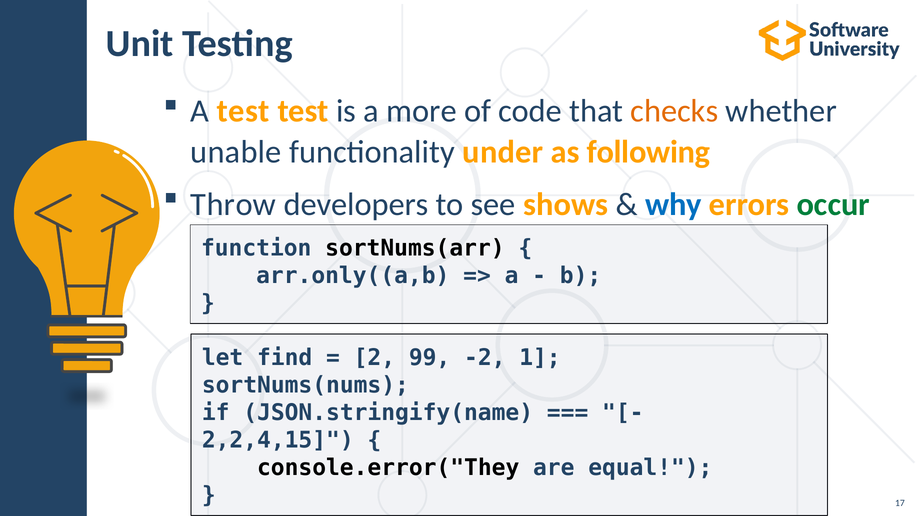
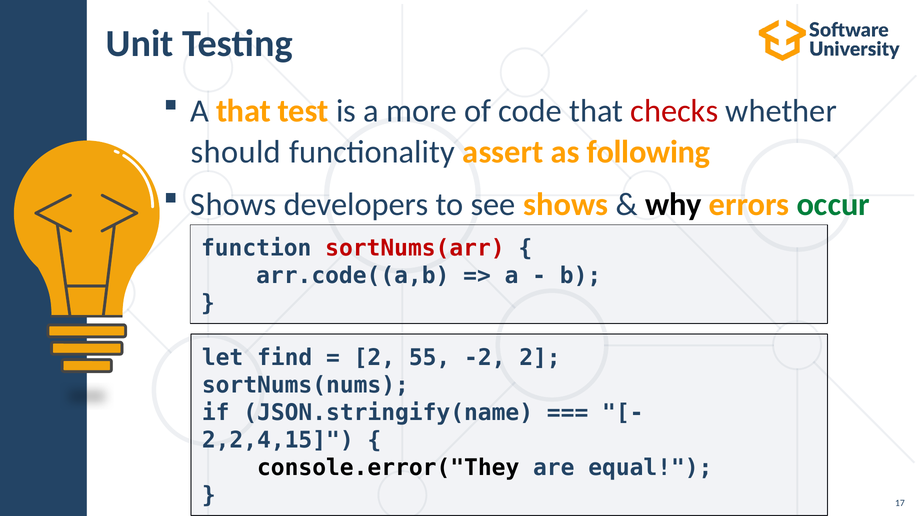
A test: test -> that (244, 111)
checks colour: orange -> red (674, 111)
unable: unable -> should (236, 152)
under: under -> assert (503, 152)
Throw: Throw -> Shows (233, 204)
why colour: blue -> black (674, 204)
sortNums(arr colour: black -> red (415, 248)
arr.only((a,b: arr.only((a,b -> arr.code((a,b (353, 276)
99: 99 -> 55 (430, 358)
-2 1: 1 -> 2 (540, 358)
